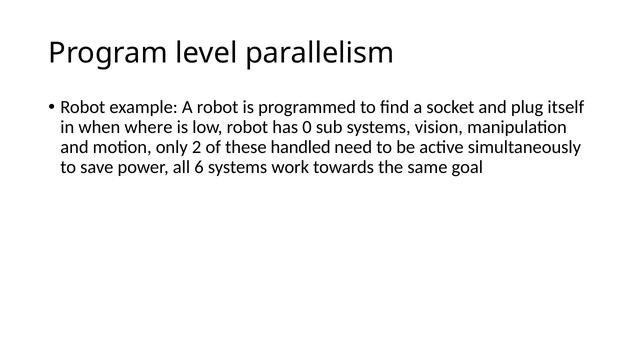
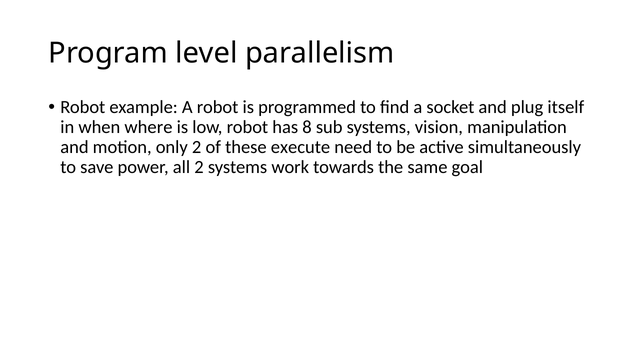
0: 0 -> 8 (307, 127)
handled: handled -> execute (301, 147)
all 6: 6 -> 2 (199, 167)
